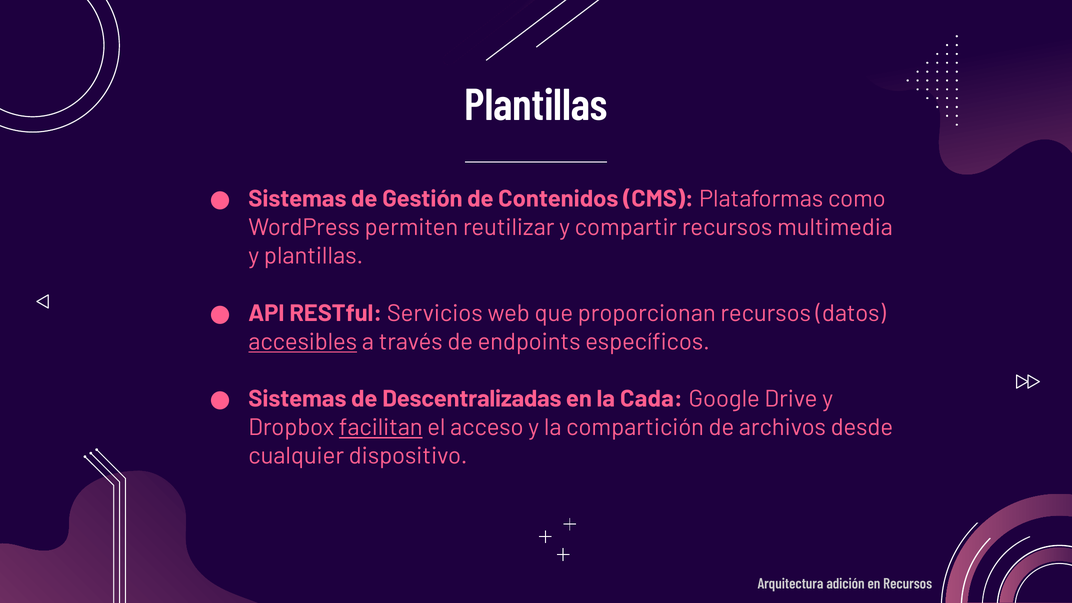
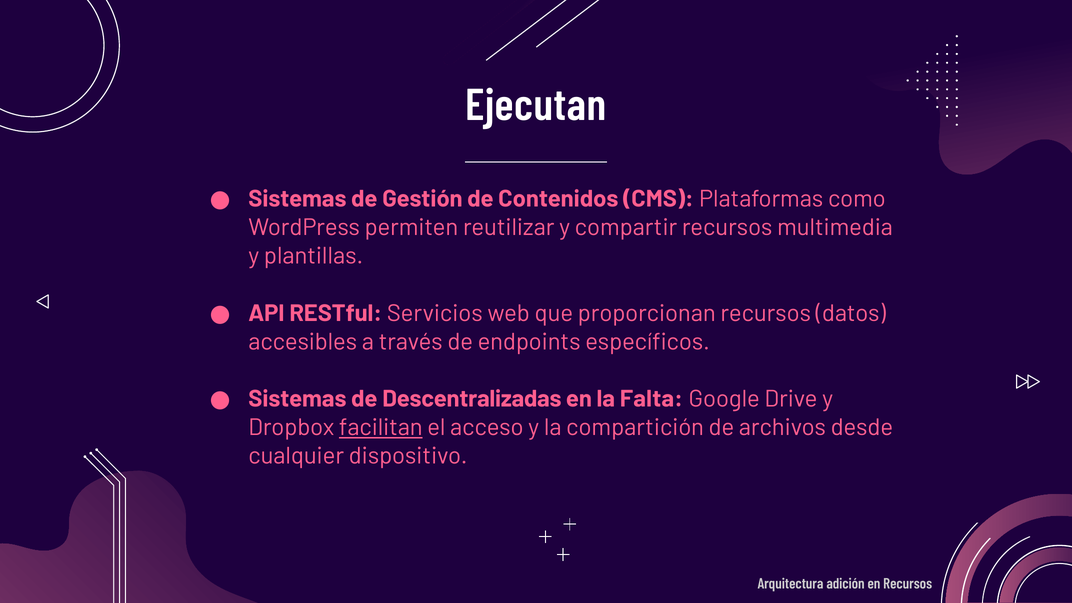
Plantillas: Plantillas -> Ejecutan (536, 106)
accesibles underline: present -> none (303, 342)
Cada: Cada -> Falta (651, 399)
